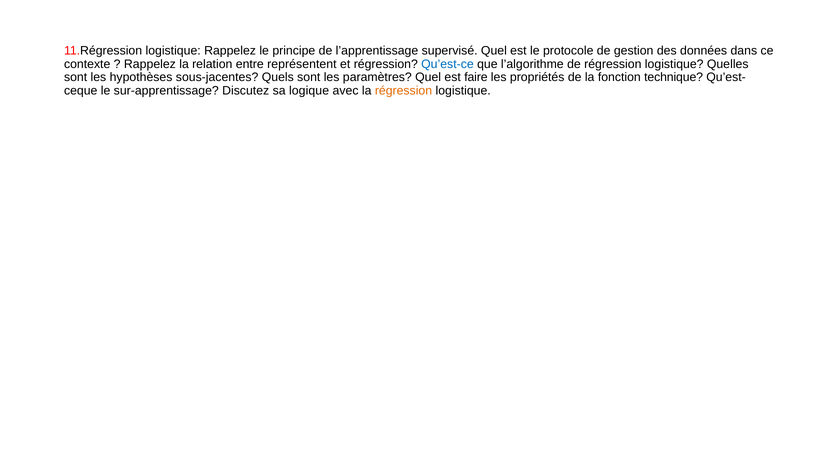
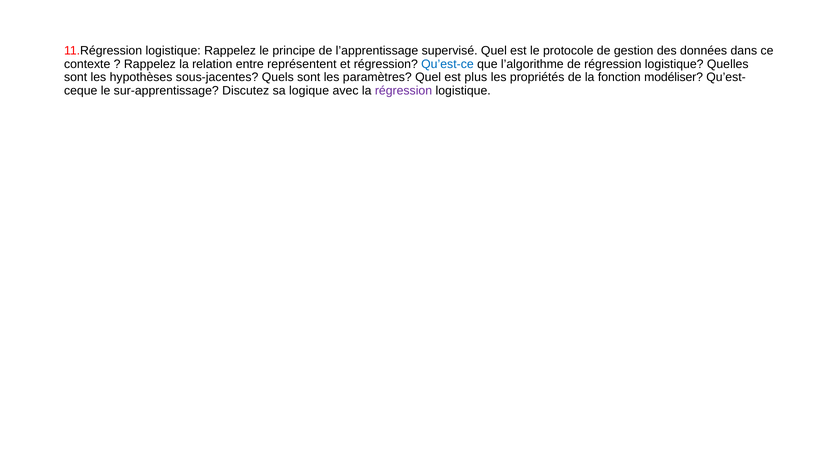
faire: faire -> plus (476, 77)
technique: technique -> modéliser (674, 77)
régression colour: orange -> purple (403, 91)
